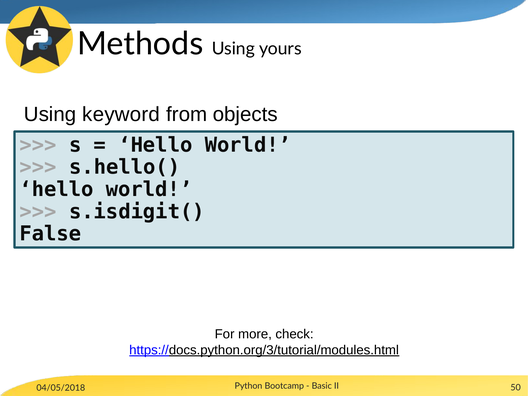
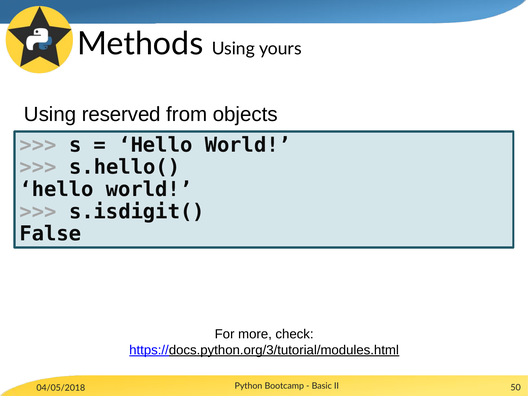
keyword: keyword -> reserved (121, 115)
